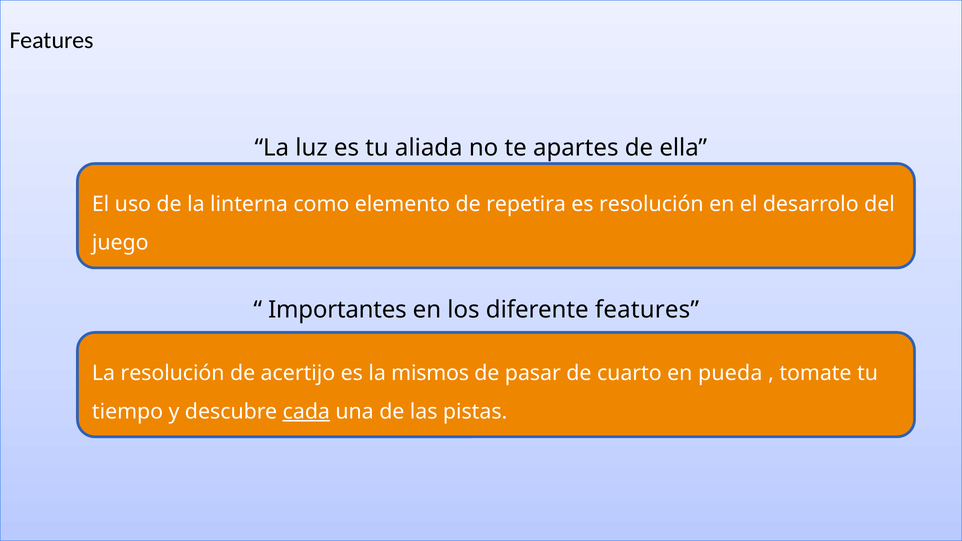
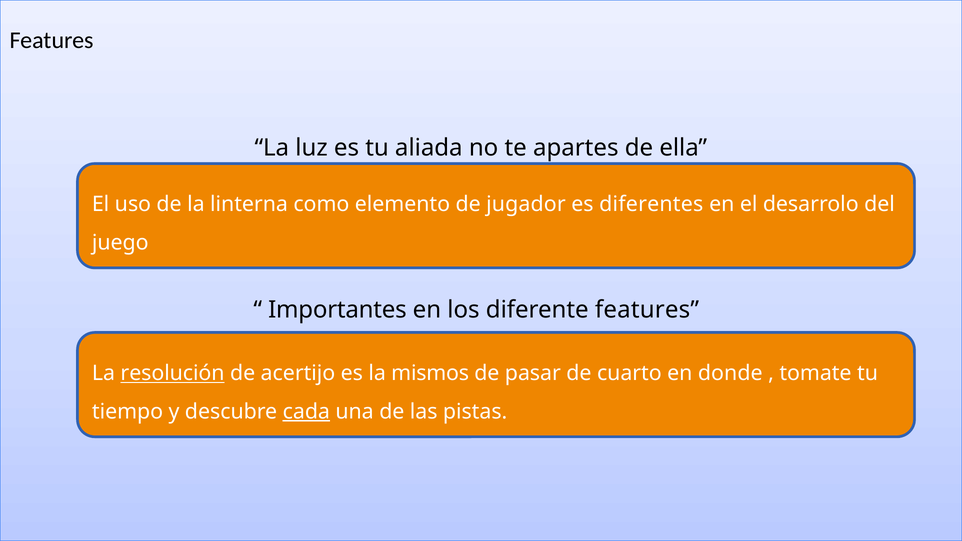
repetira: repetira -> jugador (526, 204)
es resolución: resolución -> diferentes (651, 204)
resolución underline: none -> present (173, 373)
pueda: pueda -> donde (730, 373)
